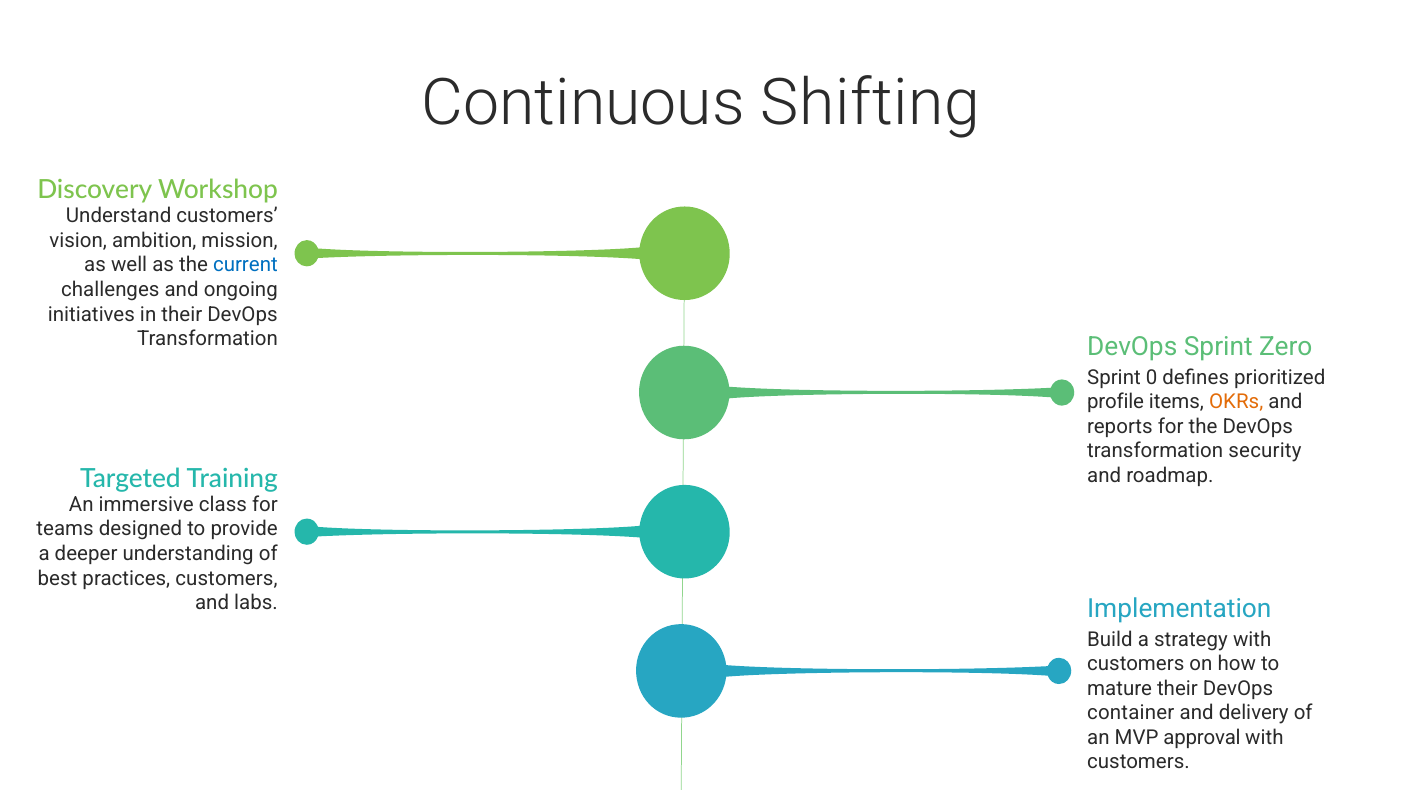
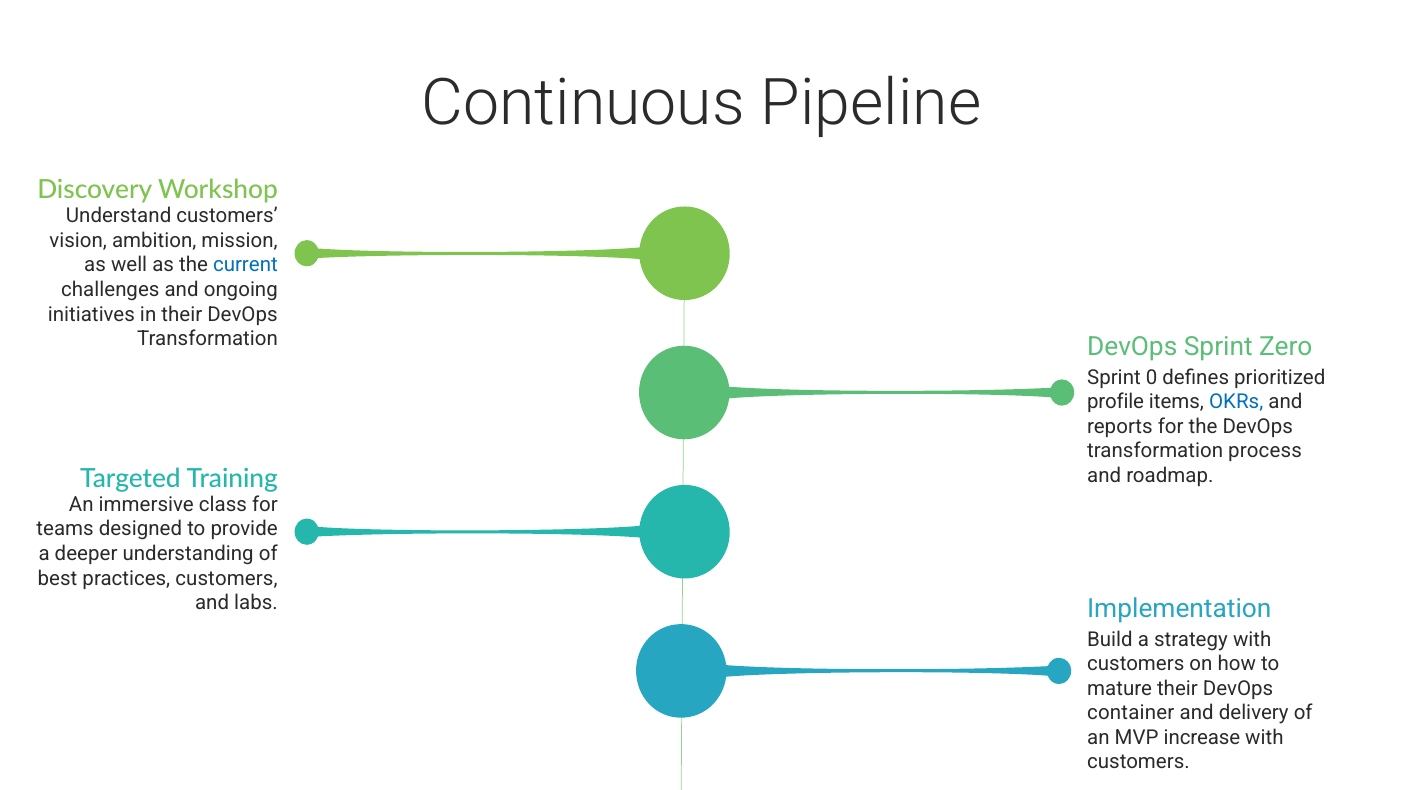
Shifting: Shifting -> Pipeline (871, 104)
OKRs colour: orange -> blue (1236, 402)
security: security -> process (1265, 451)
approval: approval -> increase (1202, 737)
